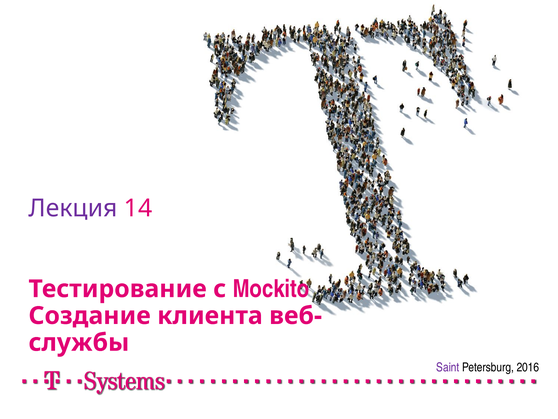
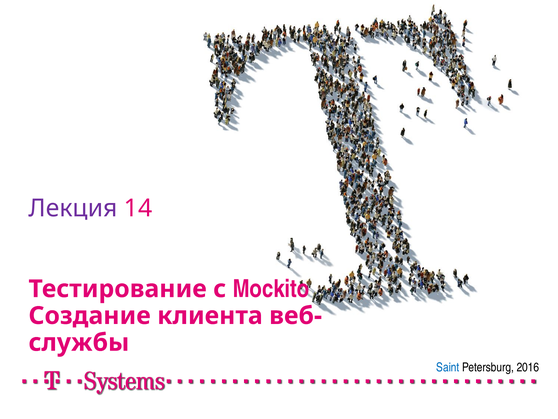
Saint colour: purple -> blue (448, 367)
